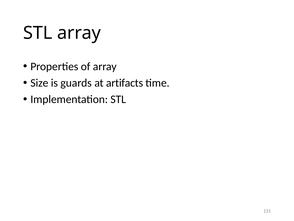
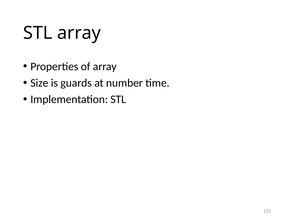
artifacts: artifacts -> number (125, 83)
